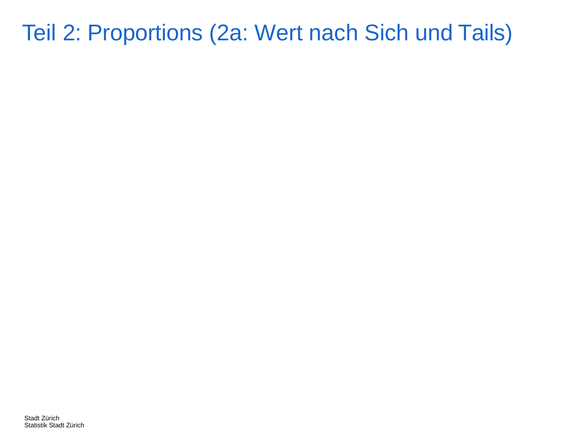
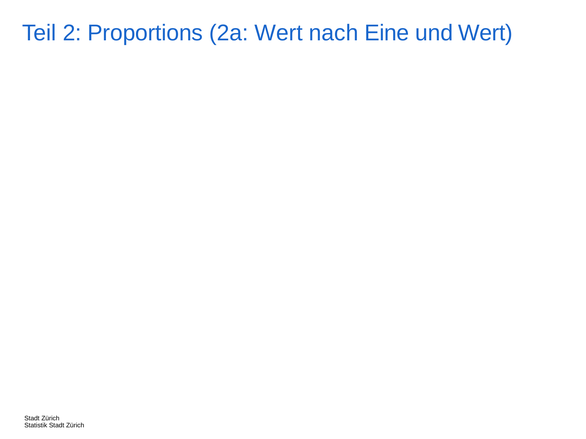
Sich: Sich -> Eine (387, 33)
und Tails: Tails -> Wert (485, 33)
